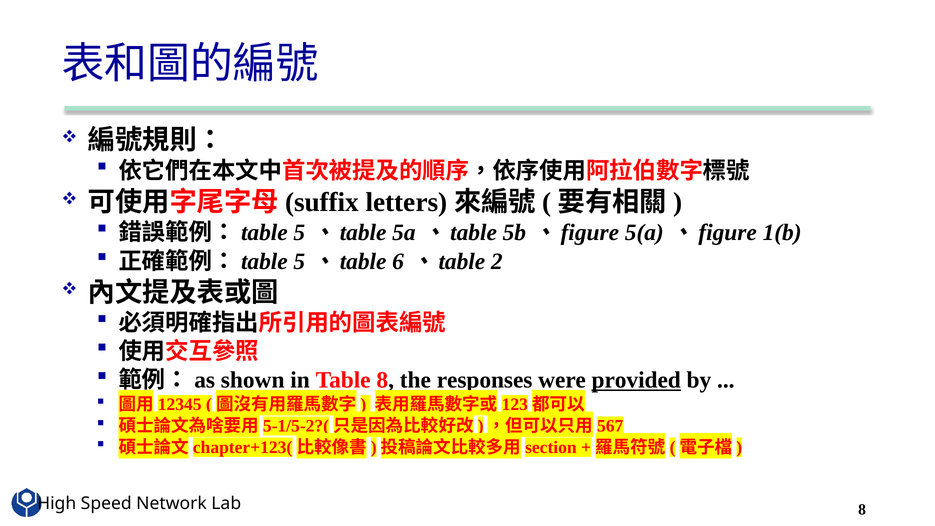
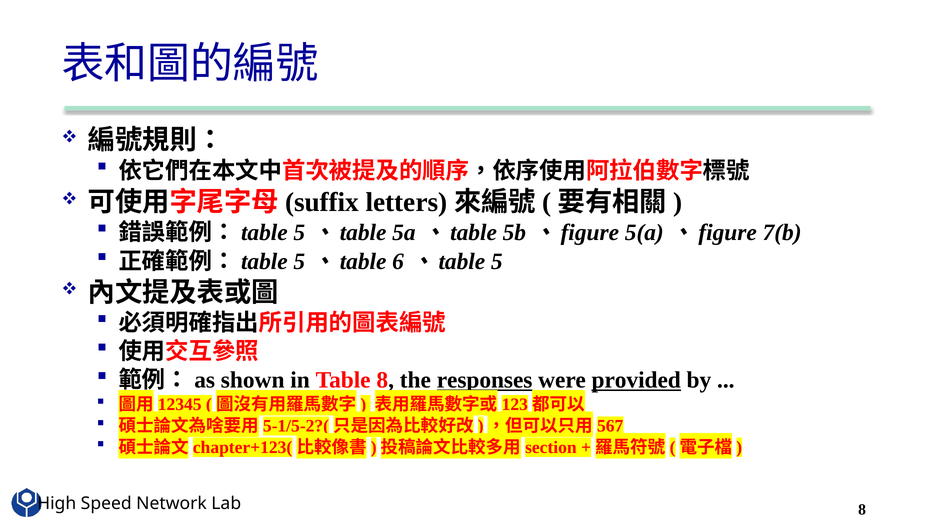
1(b: 1(b -> 7(b (782, 233)
2: 2 -> 5 (497, 261)
responses underline: none -> present (485, 380)
